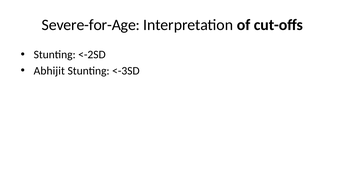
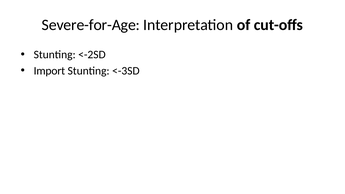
Abhijit: Abhijit -> Import (49, 71)
